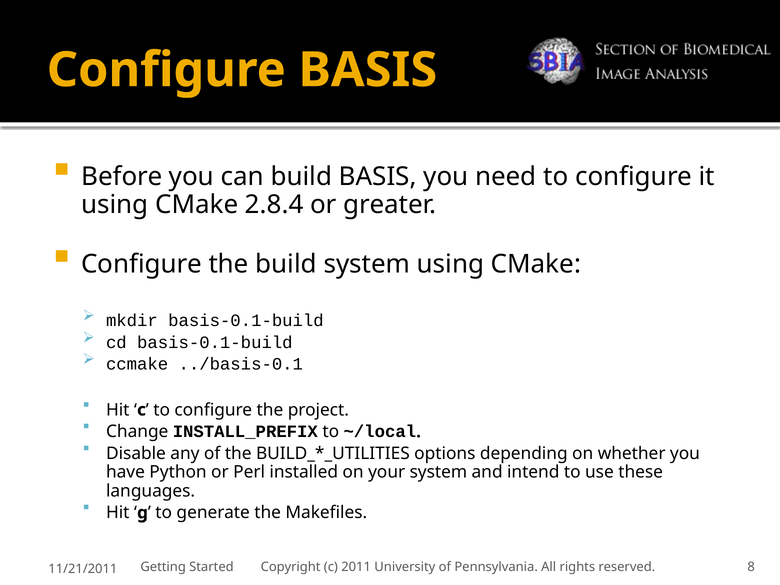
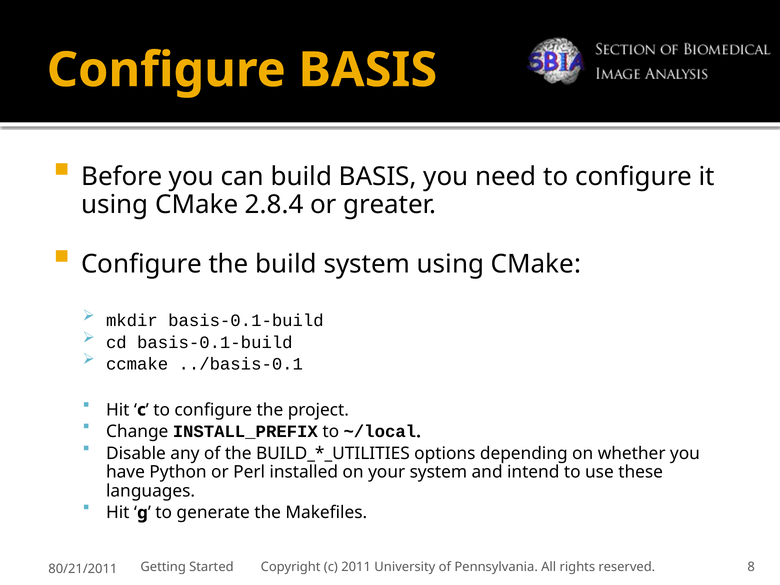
11/21/2011: 11/21/2011 -> 80/21/2011 (83, 569)
